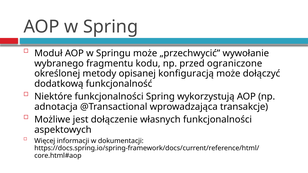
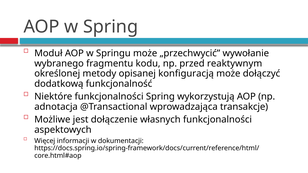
ograniczone: ograniczone -> reaktywnym (235, 64)
